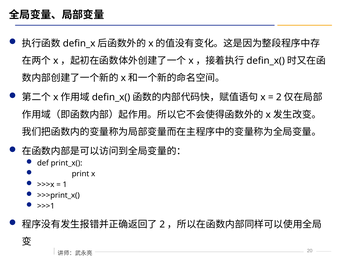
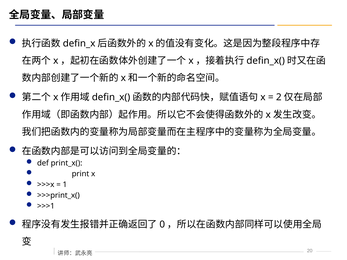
2: 2 -> 0 (162, 225)
